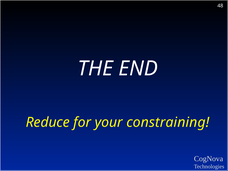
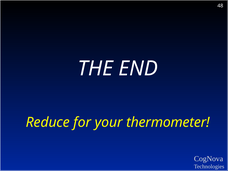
constraining: constraining -> thermometer (168, 122)
